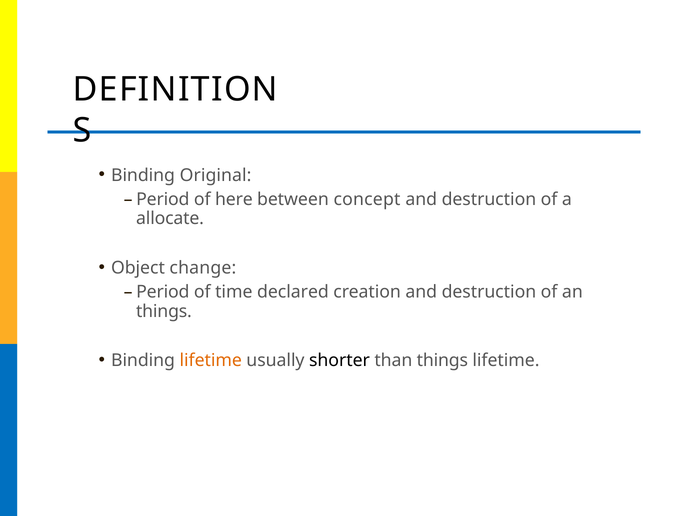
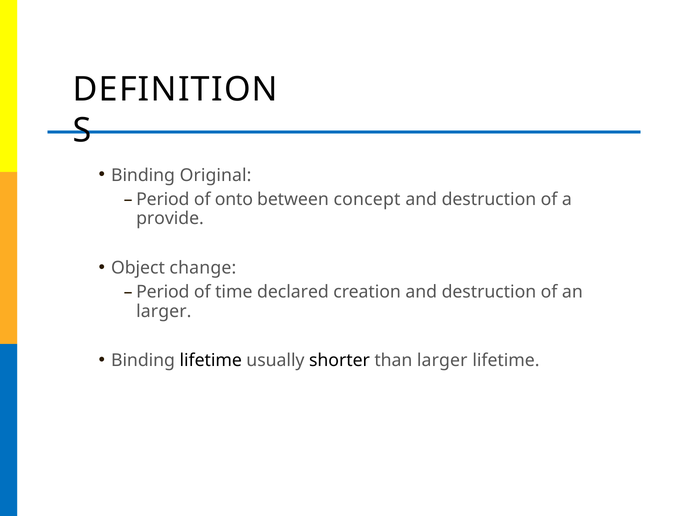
here: here -> onto (234, 200)
allocate: allocate -> provide (170, 219)
things: things -> larger (164, 311)
lifetime colour: orange -> black (211, 360)
than things: things -> larger (442, 360)
